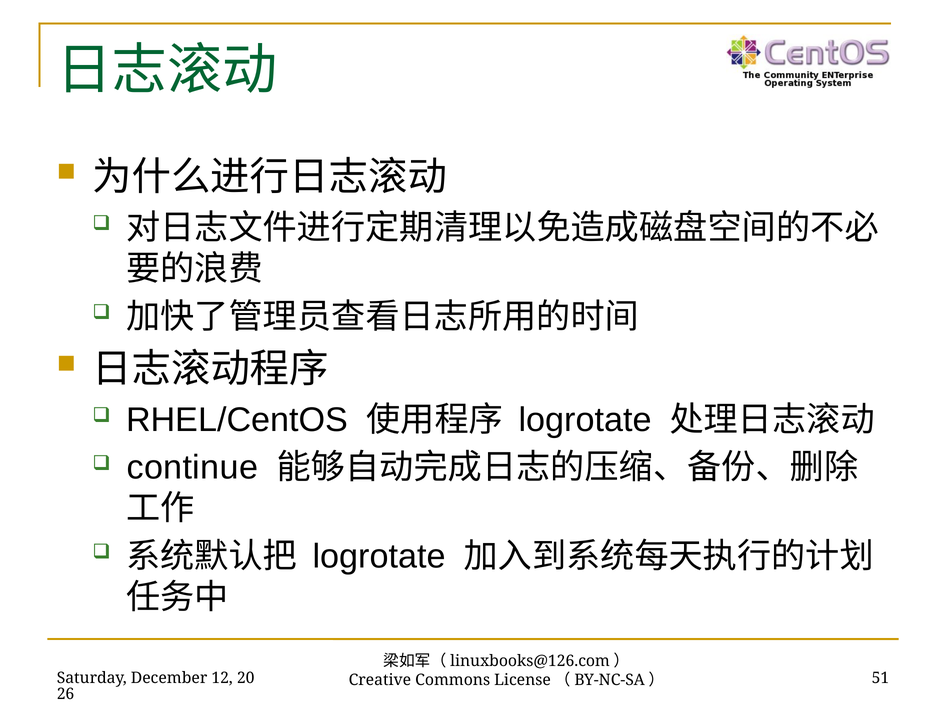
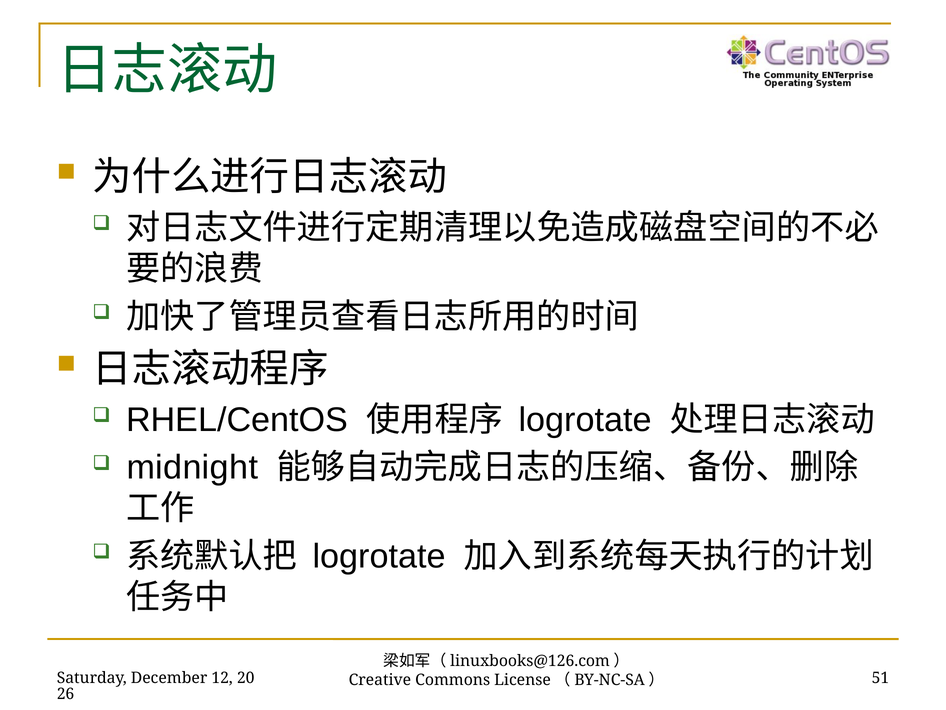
continue: continue -> midnight (192, 467)
